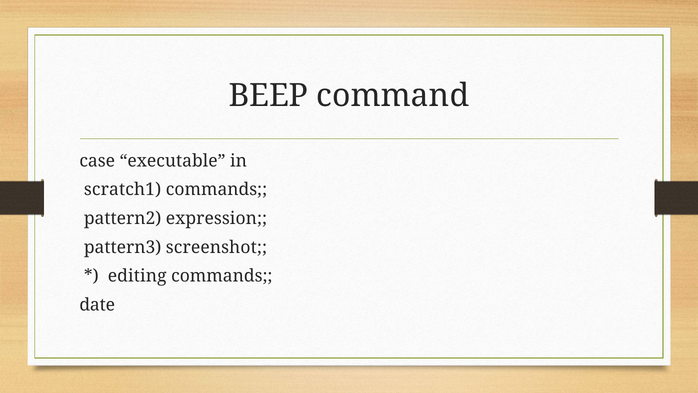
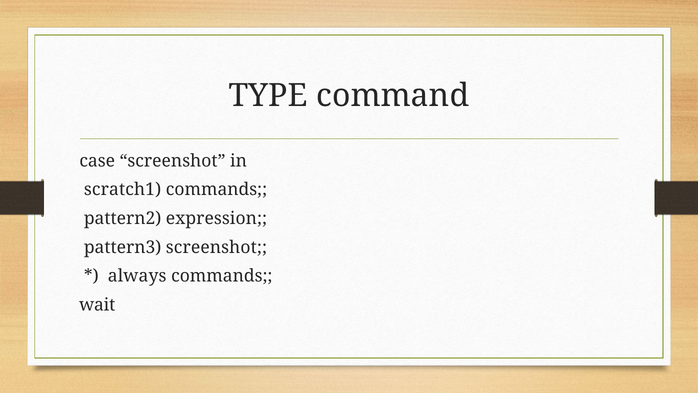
BEEP: BEEP -> TYPE (268, 96)
case executable: executable -> screenshot (173, 161)
editing: editing -> always (137, 276)
date: date -> wait (97, 305)
